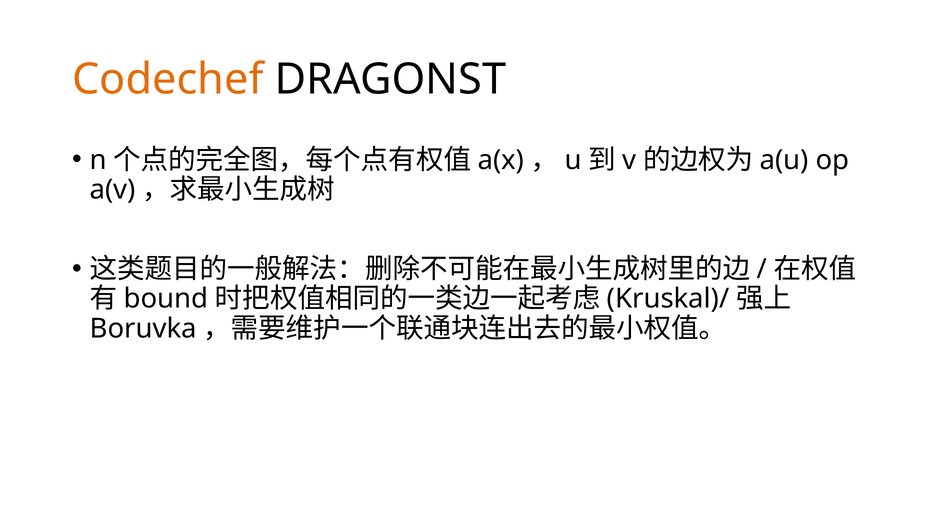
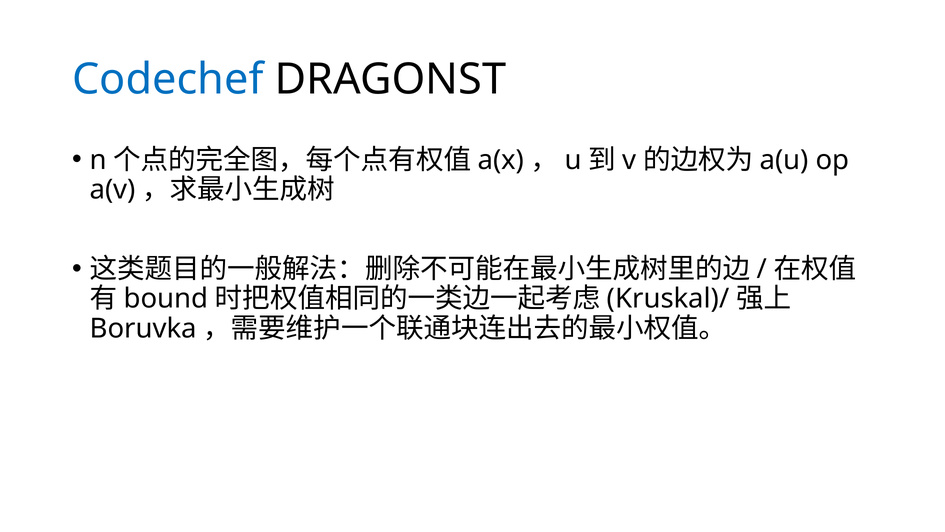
Codechef colour: orange -> blue (168, 79)
